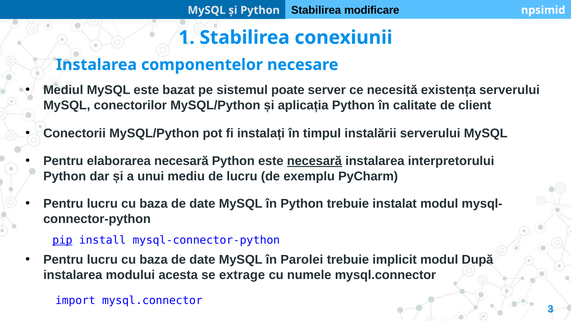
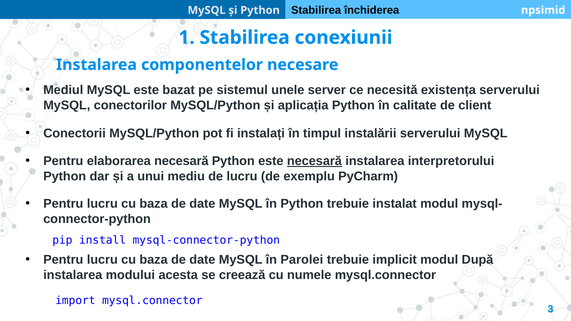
modificare: modificare -> închiderea (372, 10)
poate: poate -> unele (288, 90)
pip underline: present -> none (62, 240)
extrage: extrage -> creează (242, 275)
